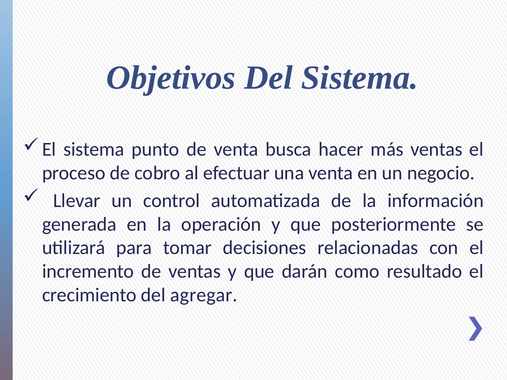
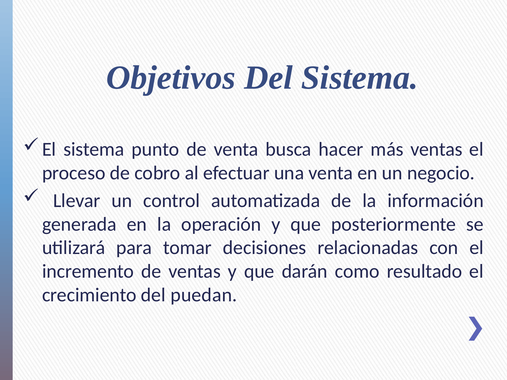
agregar: agregar -> puedan (204, 295)
